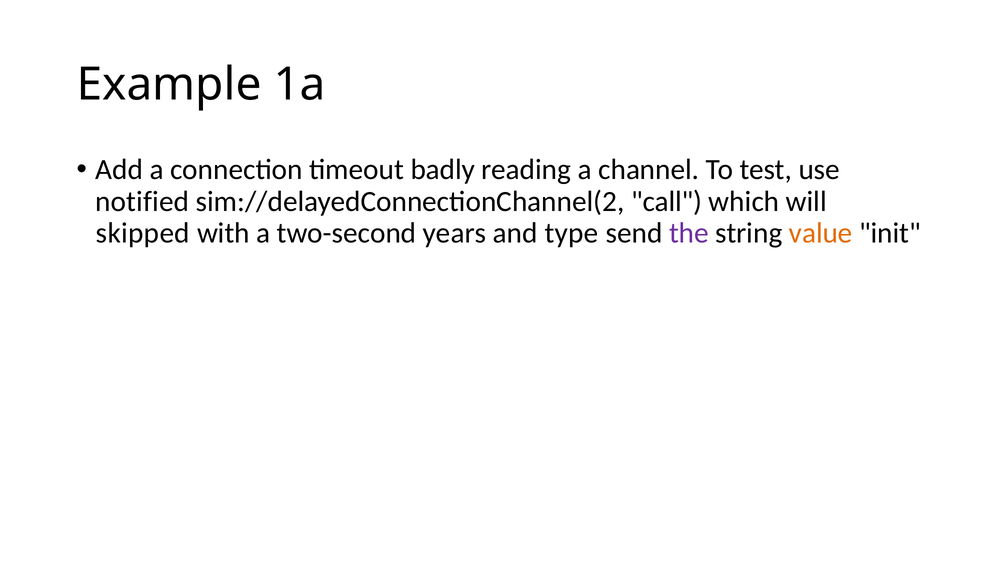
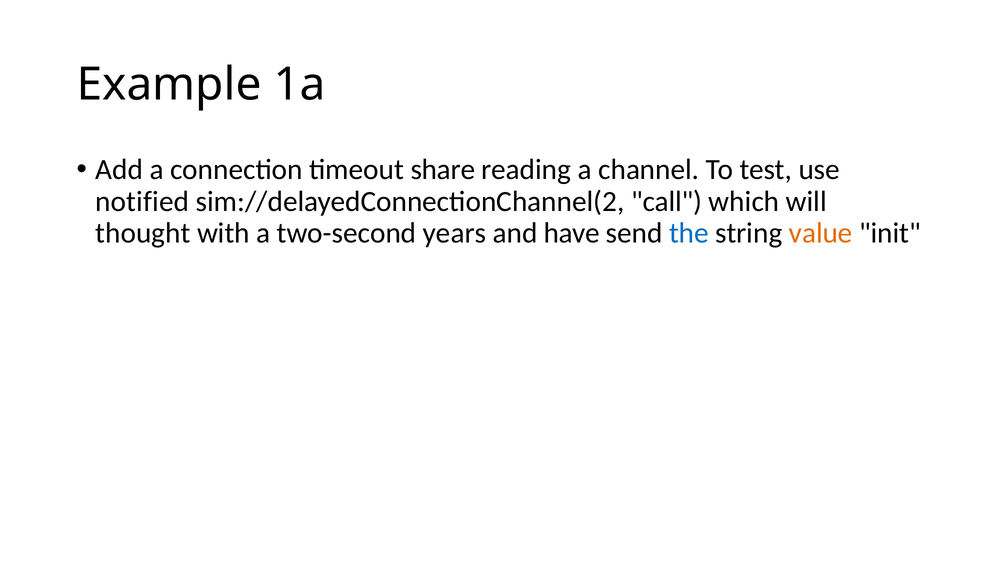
badly: badly -> share (443, 170)
skipped: skipped -> thought (143, 233)
type: type -> have (572, 233)
the colour: purple -> blue (689, 233)
